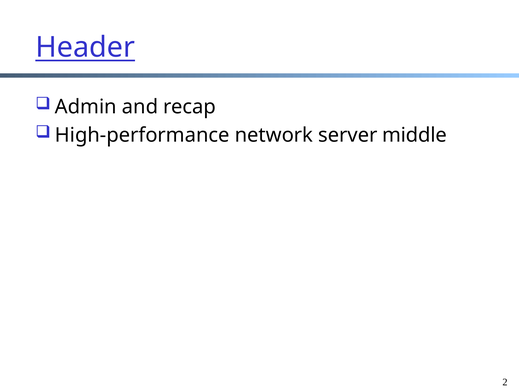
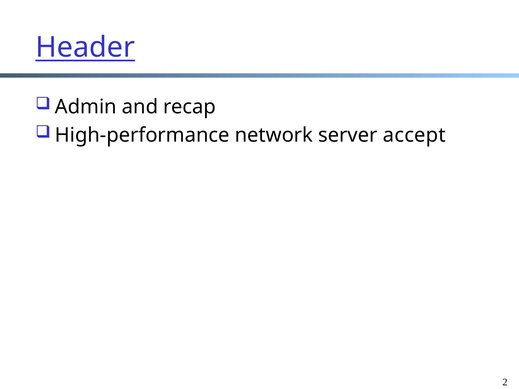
middle: middle -> accept (414, 135)
